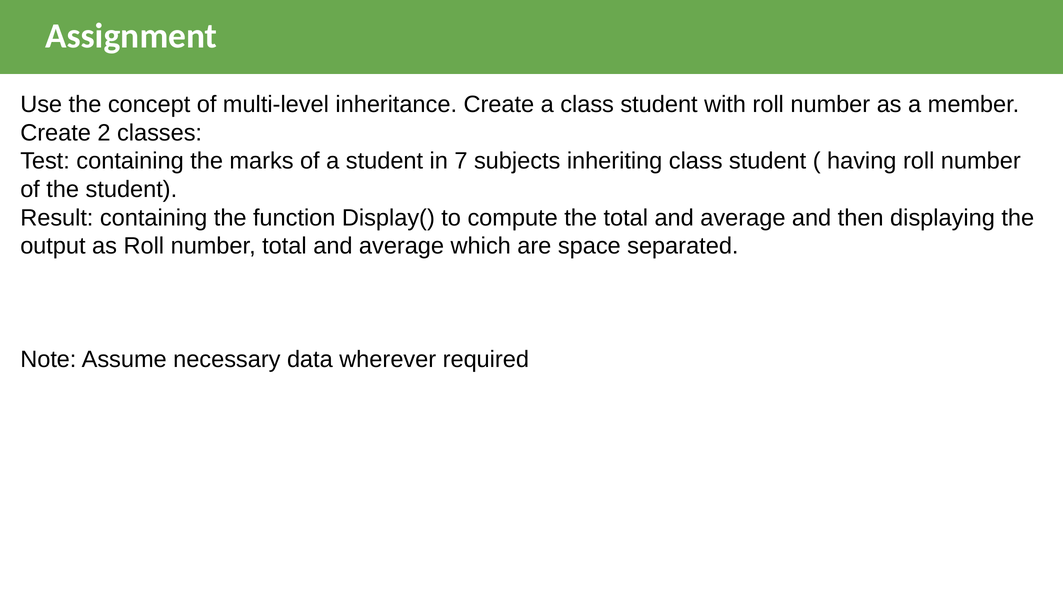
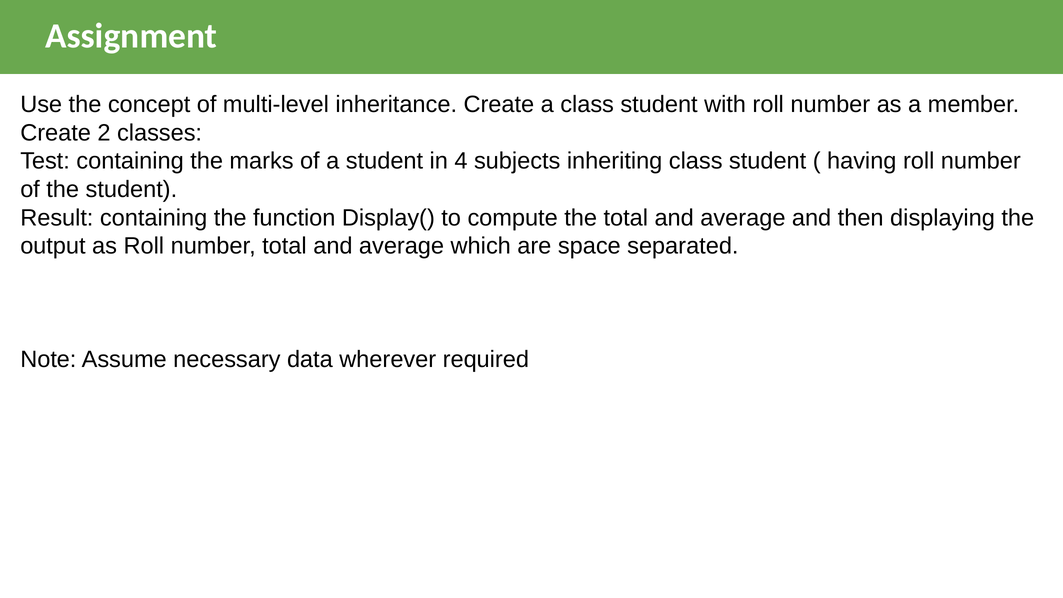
7: 7 -> 4 (461, 161)
